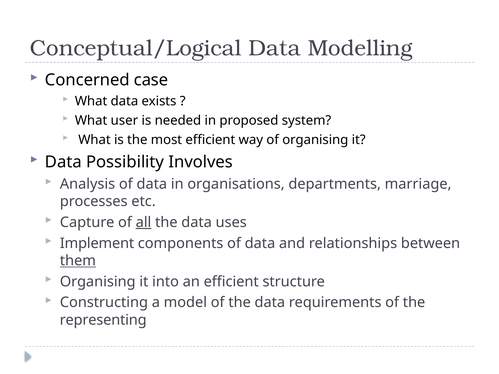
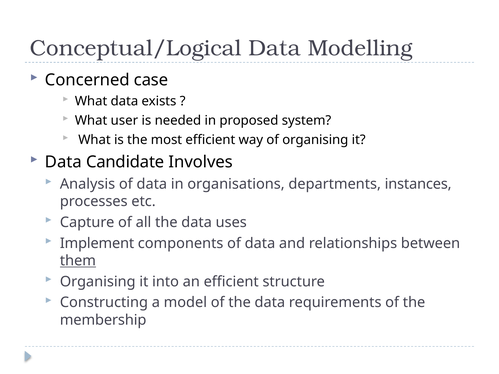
Possibility: Possibility -> Candidate (125, 162)
marriage: marriage -> instances (418, 184)
all underline: present -> none (144, 222)
representing: representing -> membership (103, 320)
